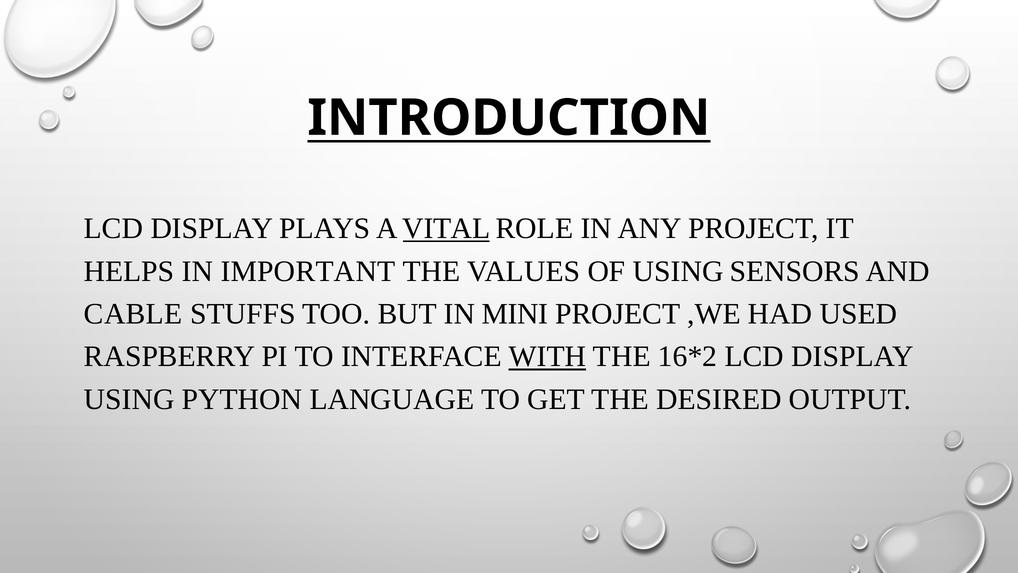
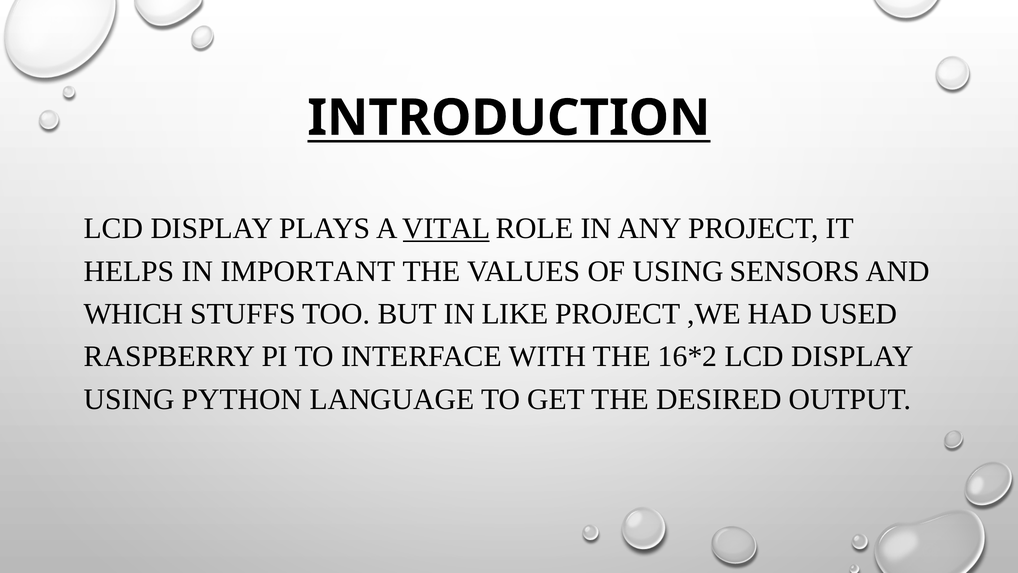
CABLE: CABLE -> WHICH (133, 314)
MINI: MINI -> LIKE (515, 314)
WITH underline: present -> none (547, 356)
